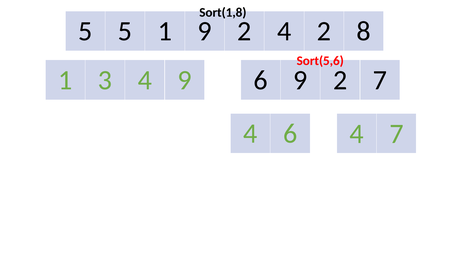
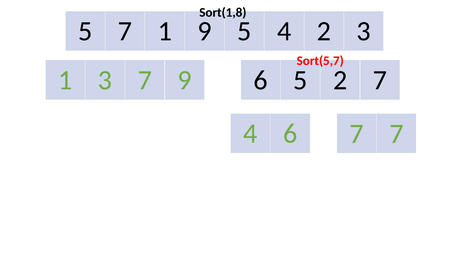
5 5: 5 -> 7 (125, 31)
1 9 2: 2 -> 5 (244, 31)
2 8: 8 -> 3 (364, 31)
Sort(5,6: Sort(5,6 -> Sort(5,7 (320, 61)
3 4: 4 -> 7 (145, 80)
6 9: 9 -> 5 (300, 80)
6 4: 4 -> 7 (357, 133)
